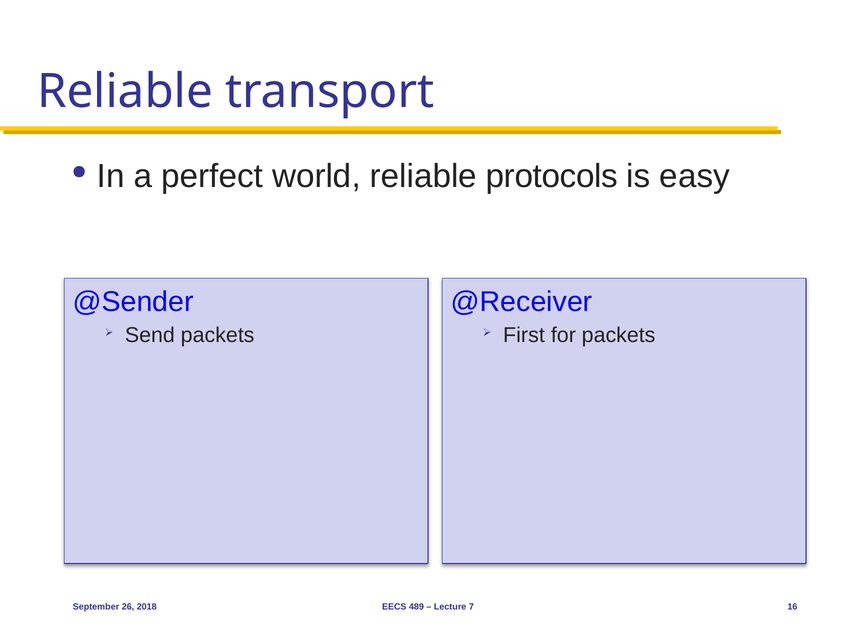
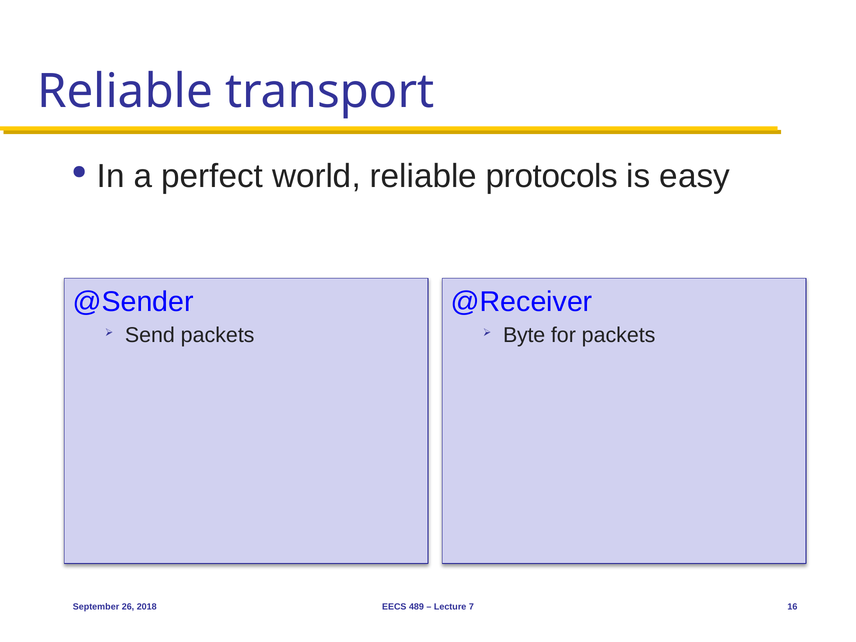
First: First -> Byte (524, 335)
